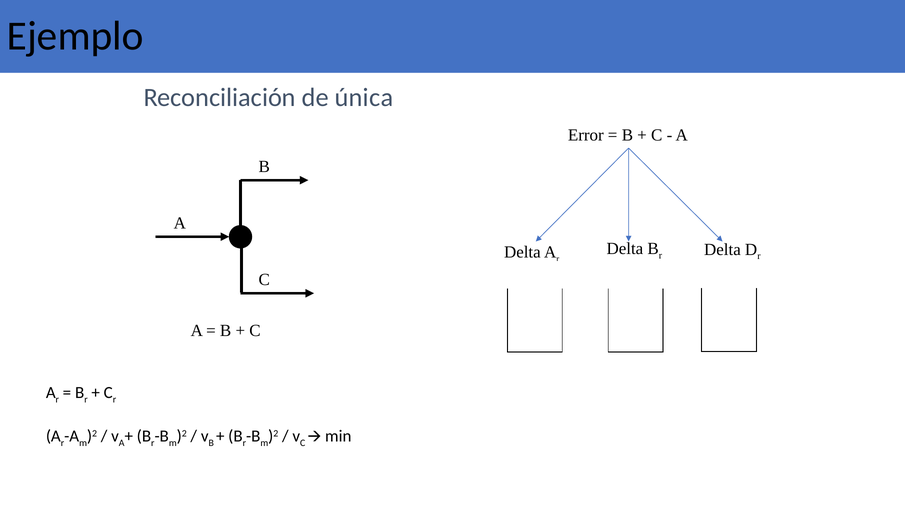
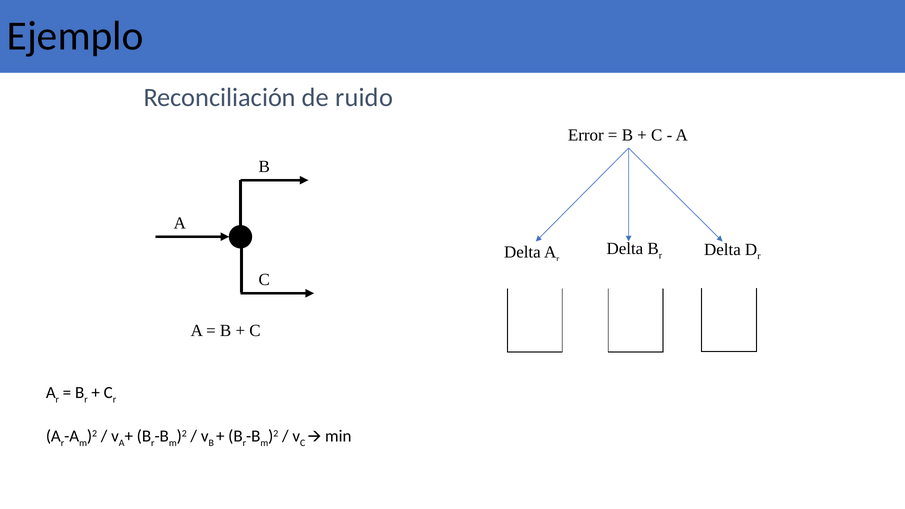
única: única -> ruido (364, 97)
